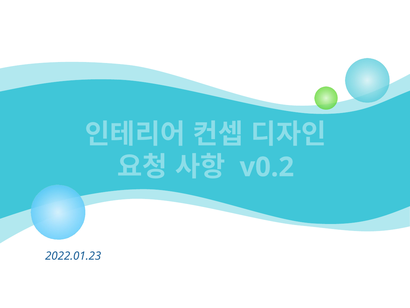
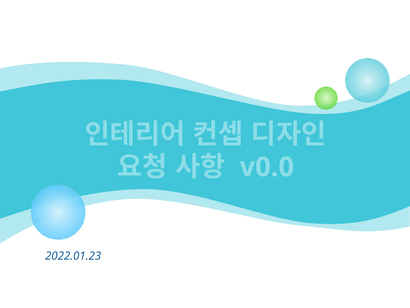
v0.2: v0.2 -> v0.0 (267, 167)
